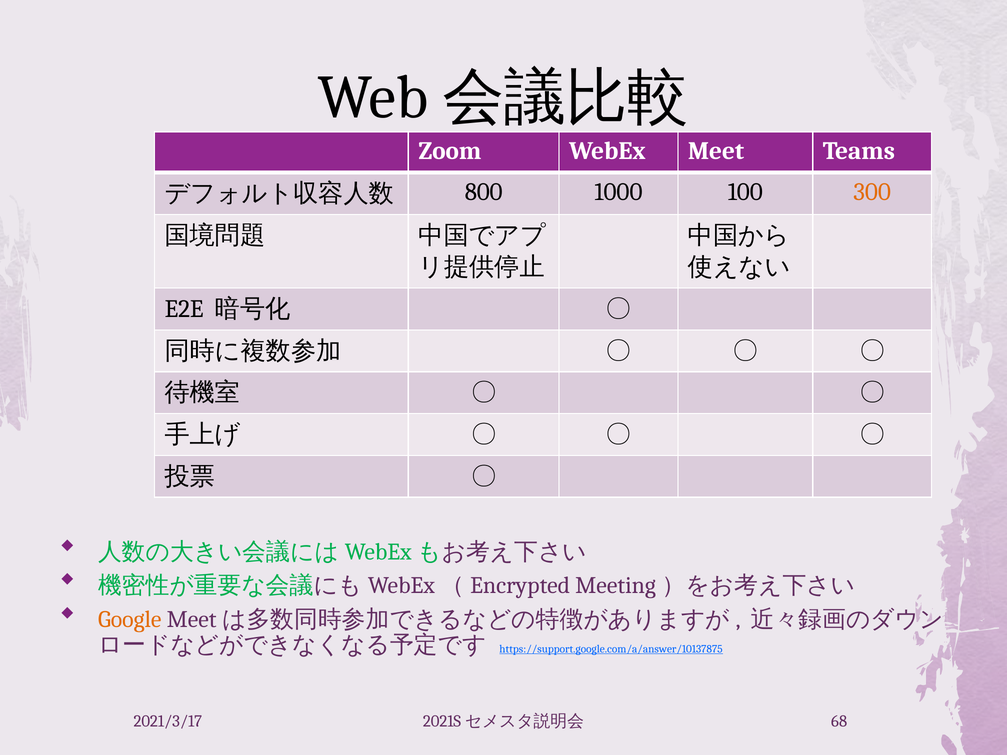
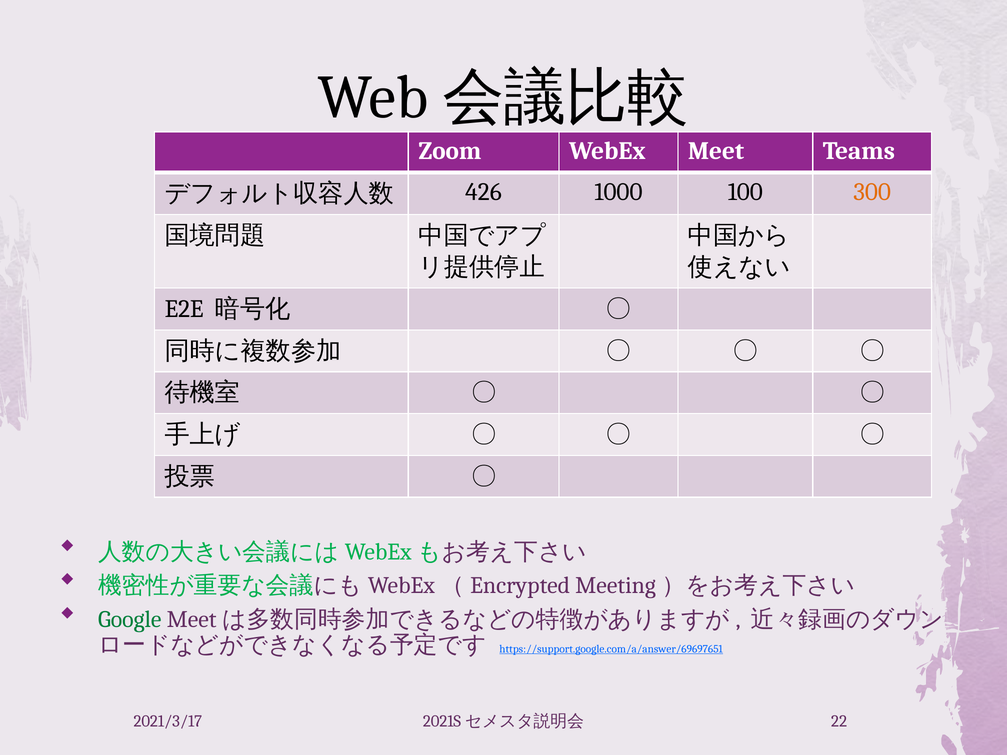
800: 800 -> 426 (483, 192)
Google colour: orange -> green (130, 620)
https://support.google.com/a/answer/10137875: https://support.google.com/a/answer/10137875 -> https://support.google.com/a/answer/69697651 (611, 649)
68: 68 -> 22 (839, 721)
